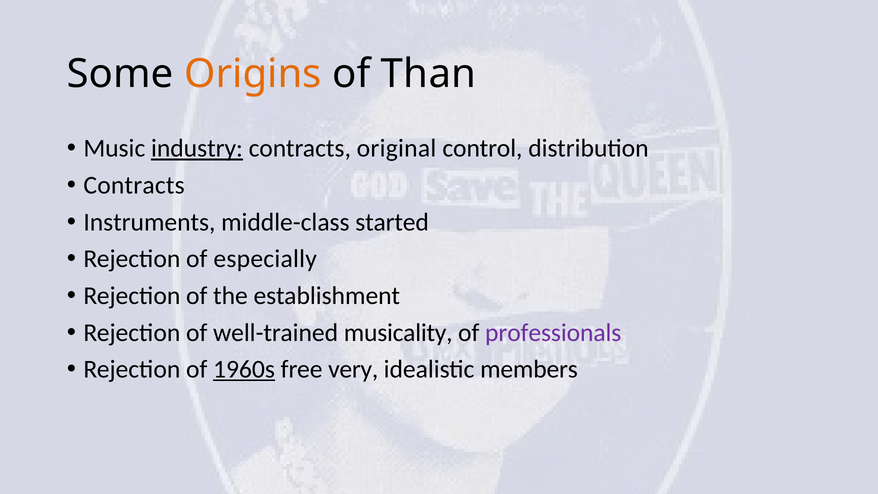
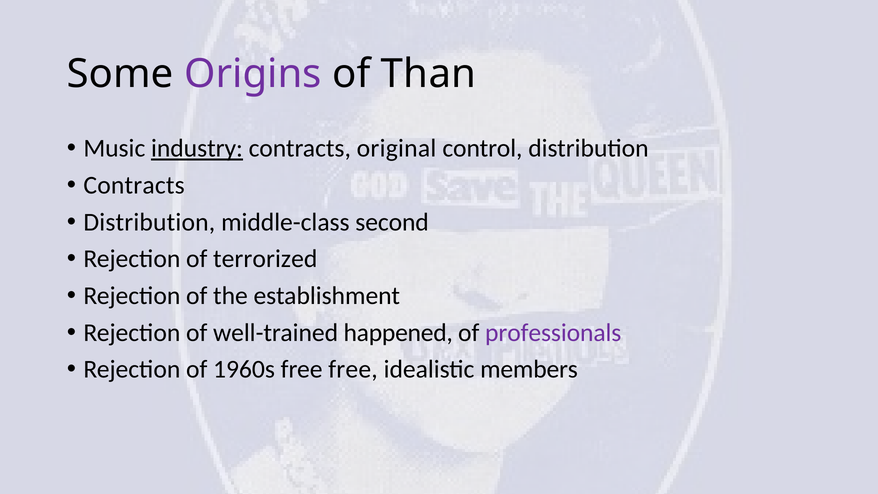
Origins colour: orange -> purple (253, 74)
Instruments: Instruments -> Distribution (149, 222)
started: started -> second (392, 222)
especially: especially -> terrorized (265, 259)
musicality: musicality -> happened (398, 333)
1960s underline: present -> none (244, 369)
free very: very -> free (353, 369)
